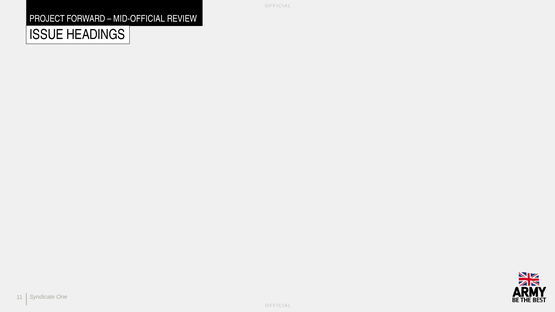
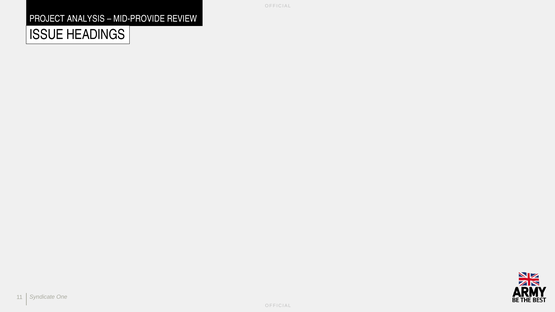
FORWARD: FORWARD -> ANALYSIS (86, 19)
MID-OFFICIAL: MID-OFFICIAL -> MID-PROVIDE (139, 19)
